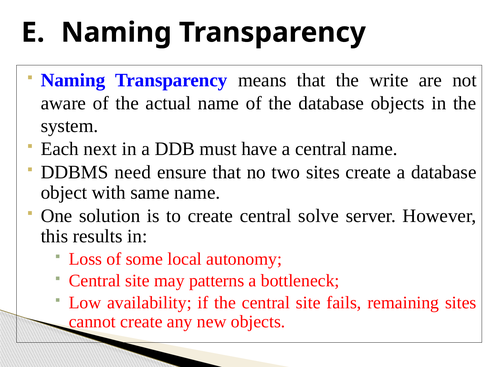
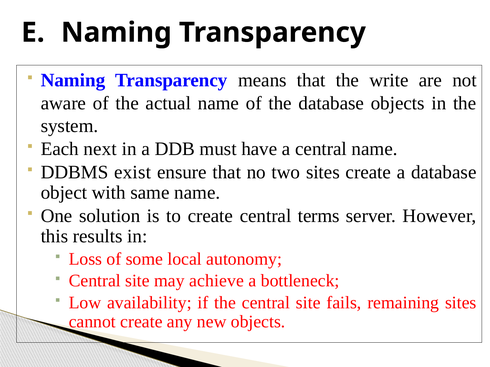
need: need -> exist (133, 172)
solve: solve -> terms (319, 216)
patterns: patterns -> achieve (217, 281)
